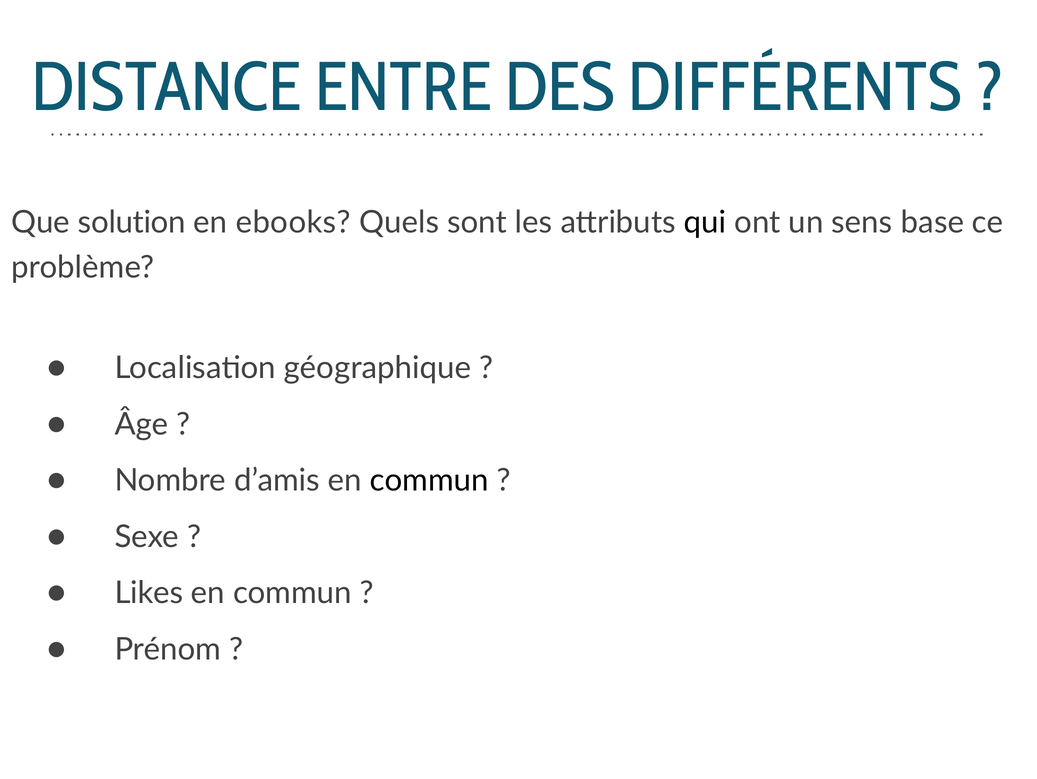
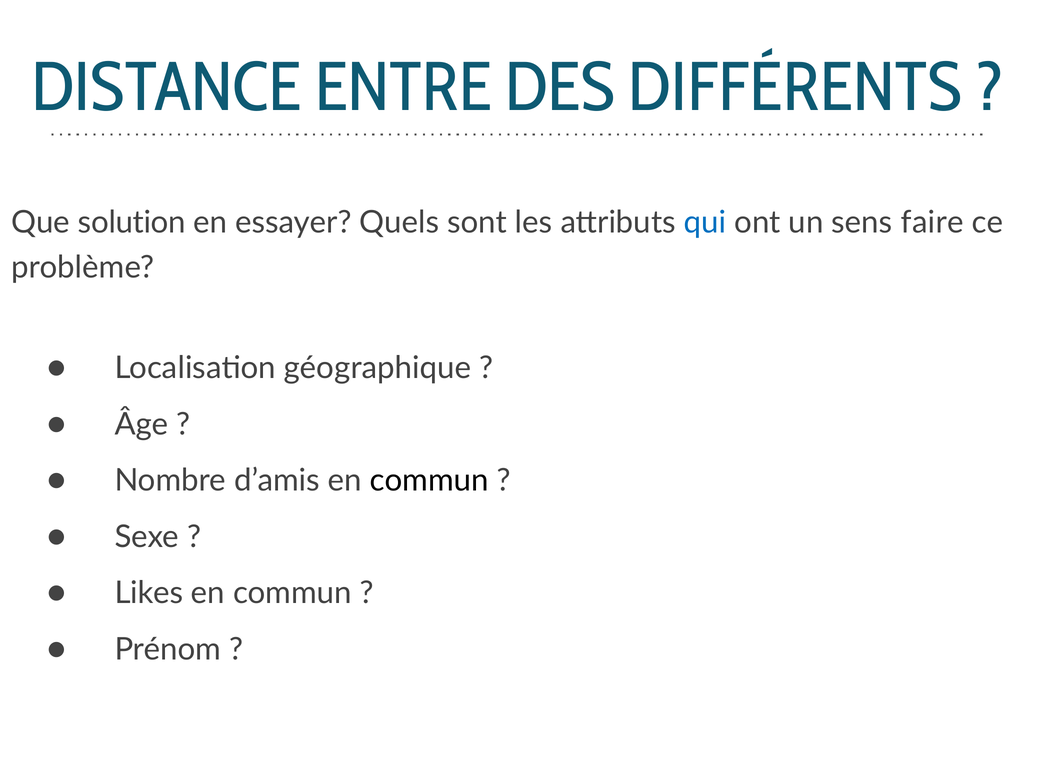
ebooks: ebooks -> essayer (293, 223)
qui colour: black -> blue (705, 223)
base: base -> faire (932, 223)
